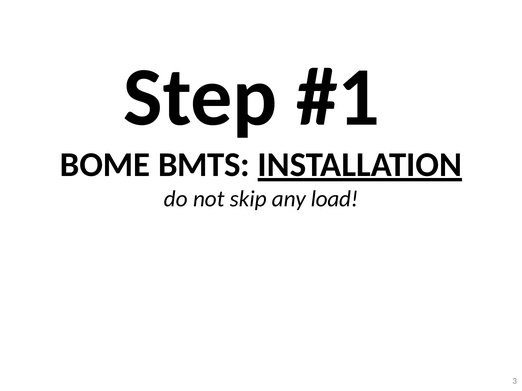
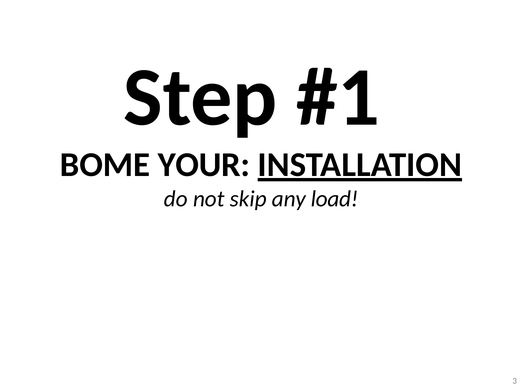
BMTS: BMTS -> YOUR (204, 165)
